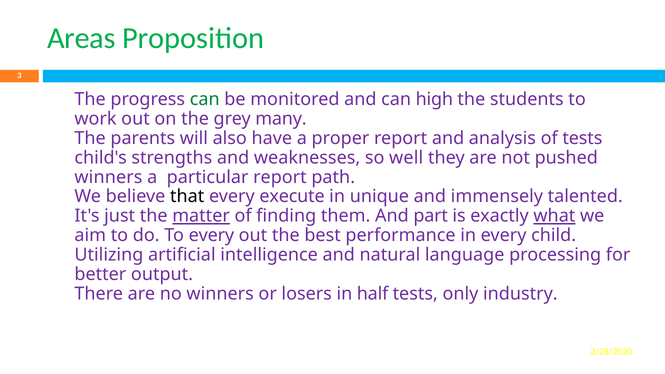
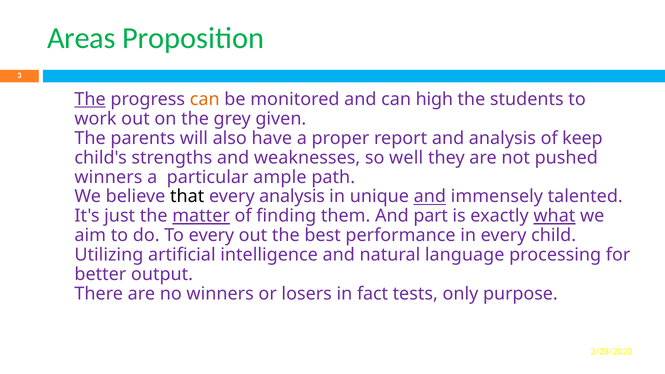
The underline: none -> present (90, 99)
can colour: green -> orange (205, 99)
many: many -> given (281, 119)
of tests: tests -> keep (582, 138)
particular report: report -> ample (280, 177)
every execute: execute -> analysis (292, 197)
and underline: none -> present (430, 197)
half: half -> fact (373, 294)
industry: industry -> purpose (520, 294)
